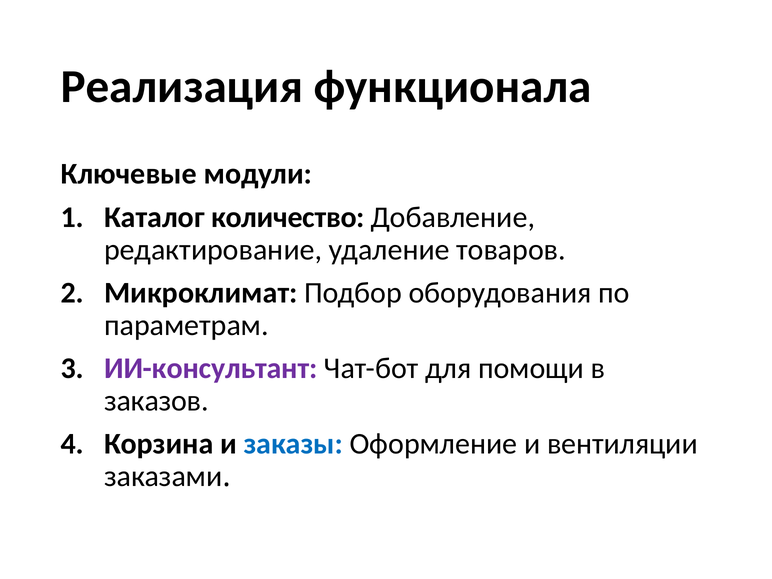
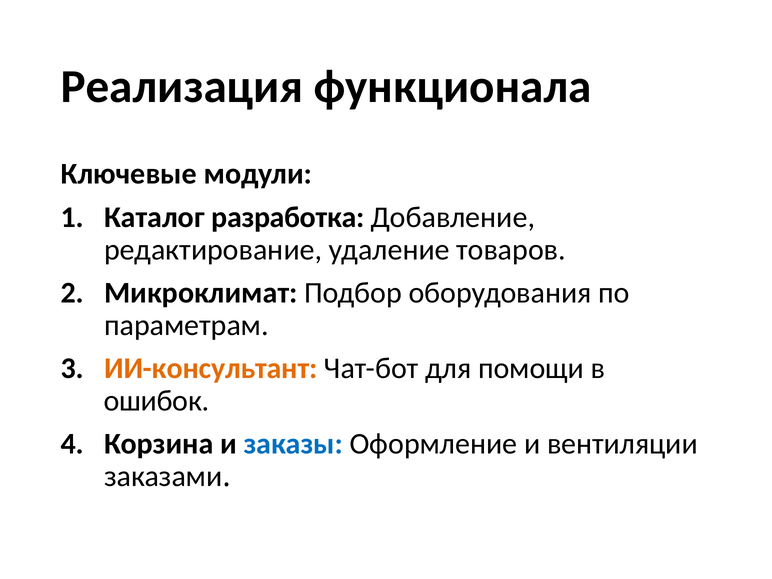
количество: количество -> разработка (288, 217)
ИИ-консультант colour: purple -> orange (211, 368)
заказов: заказов -> ошибок (156, 401)
